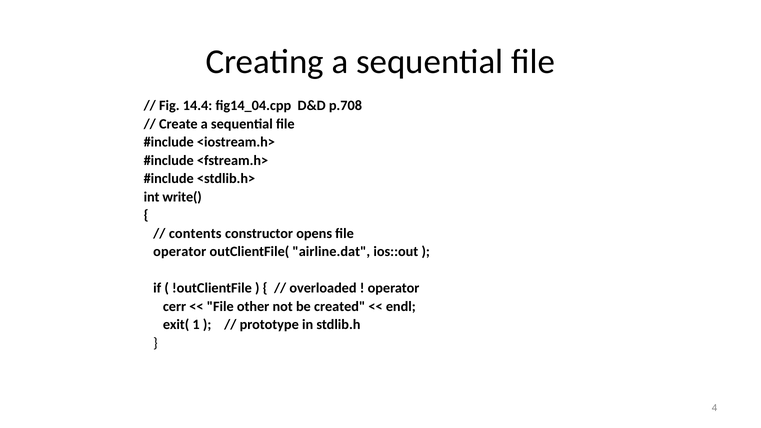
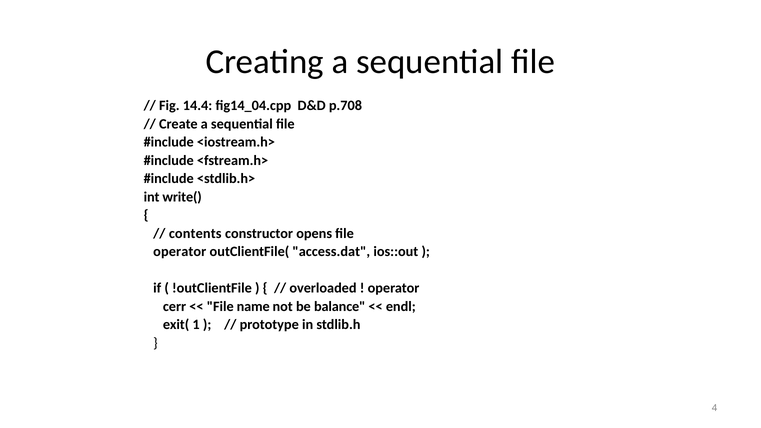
airline.dat: airline.dat -> access.dat (331, 252)
other: other -> name (253, 307)
created: created -> balance (340, 307)
